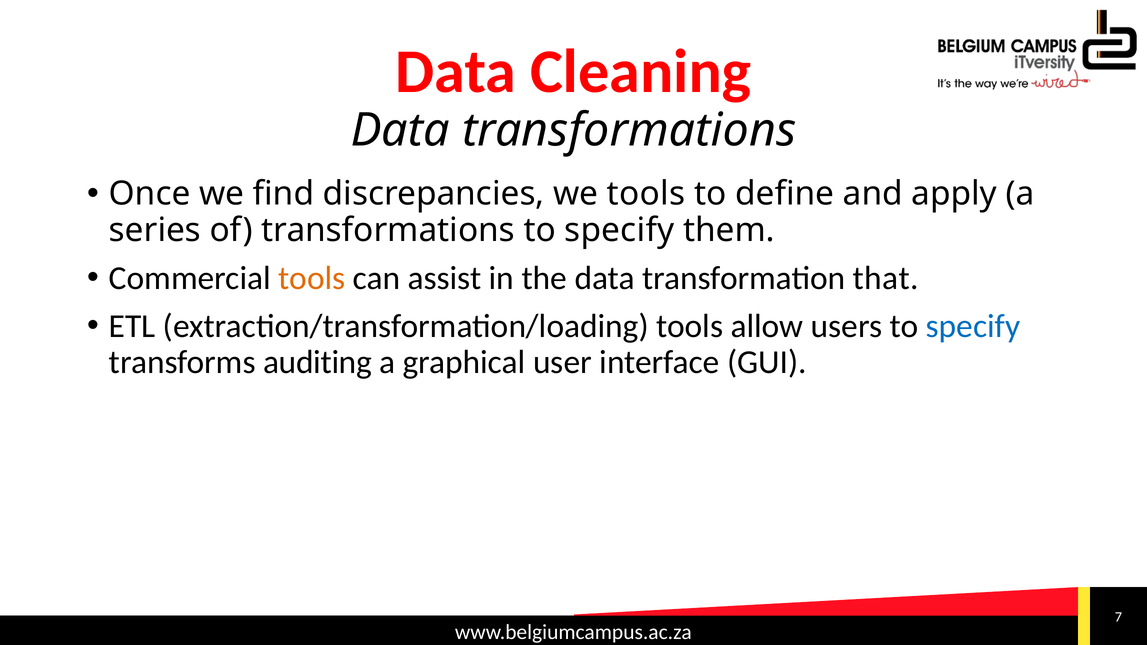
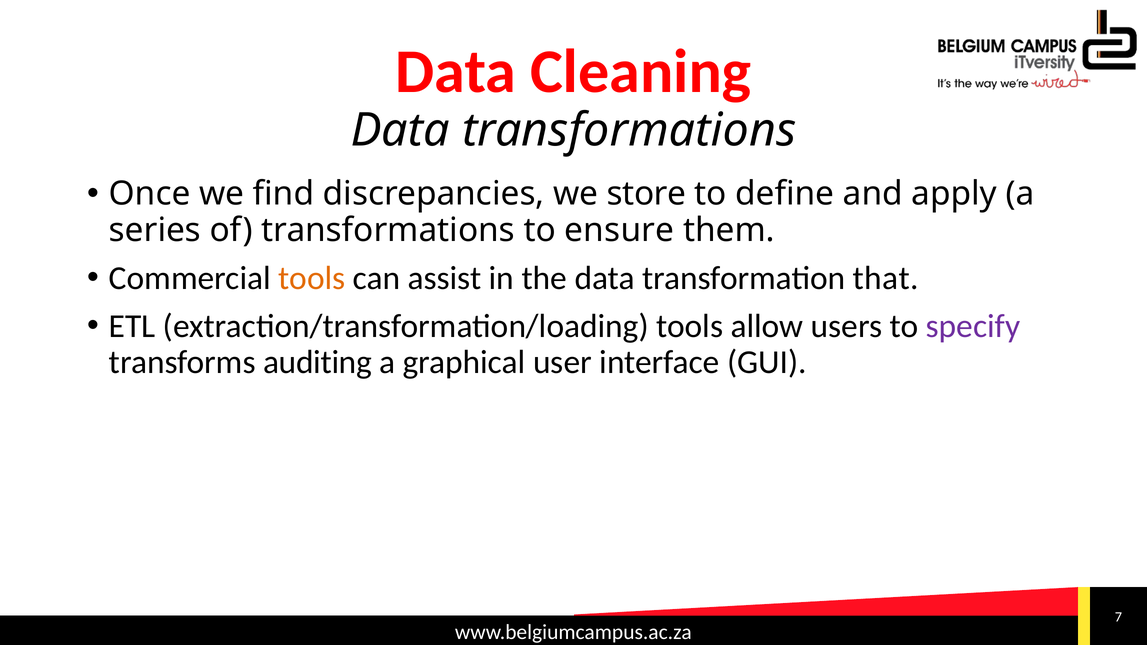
we tools: tools -> store (646, 194)
transformations to specify: specify -> ensure (619, 230)
specify colour: blue -> purple (973, 326)
